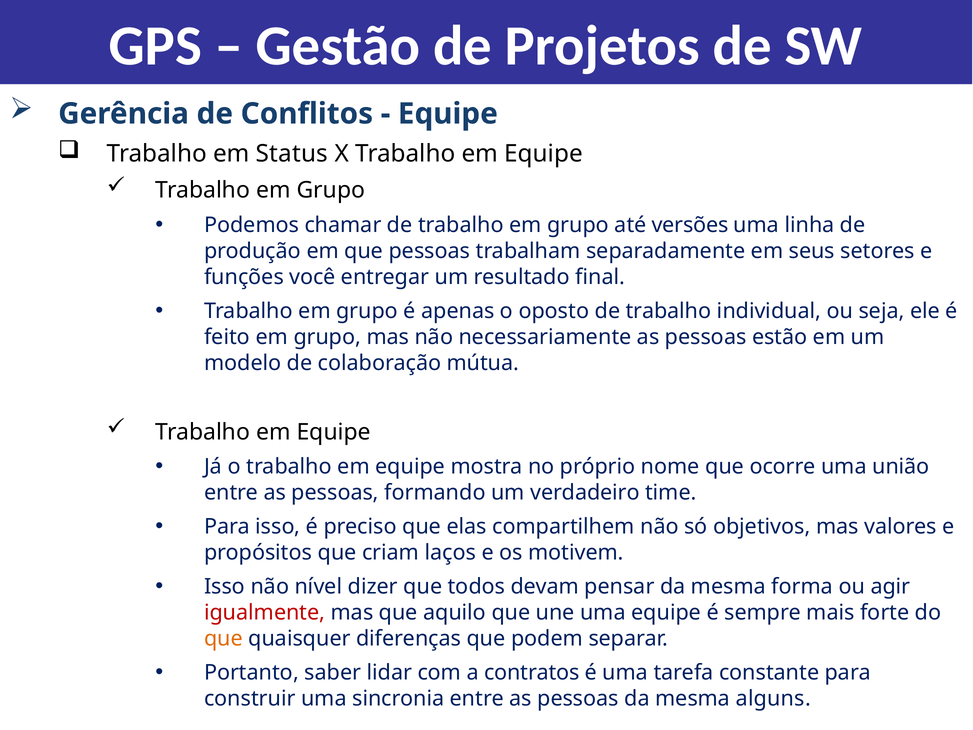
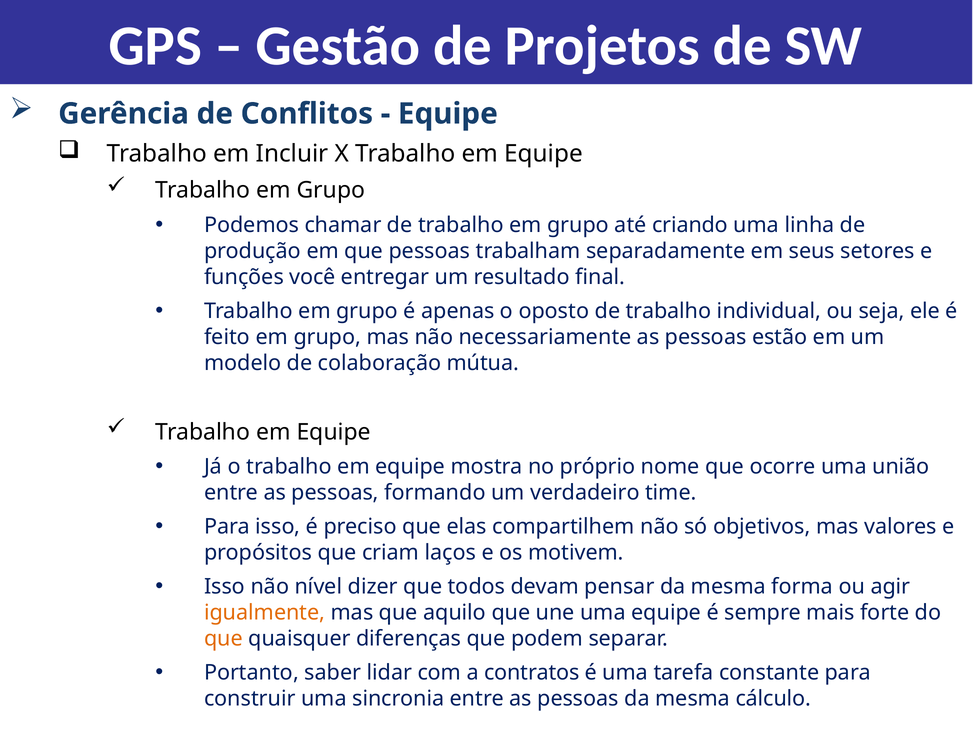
Status: Status -> Incluir (292, 154)
versões: versões -> criando (690, 225)
igualmente colour: red -> orange (265, 613)
alguns: alguns -> cálculo (773, 698)
